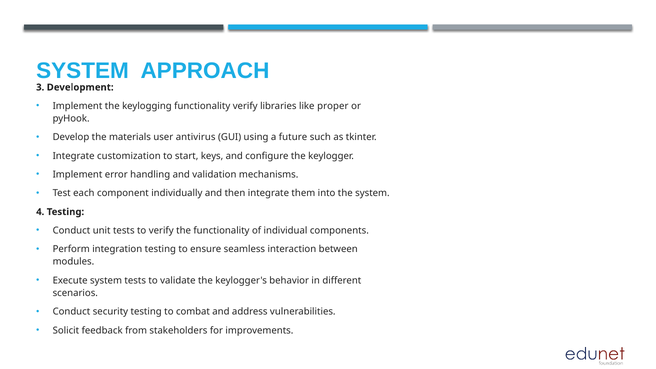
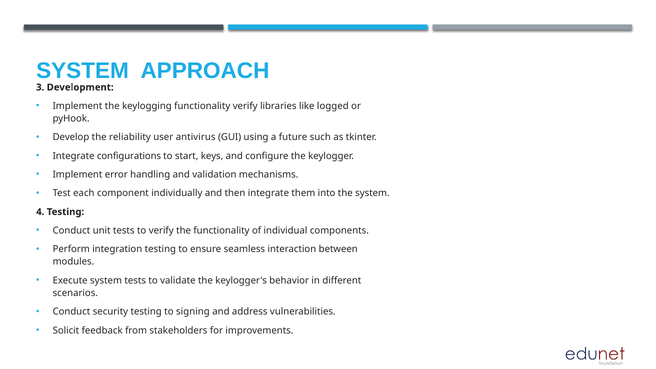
proper: proper -> logged (333, 106)
materials: materials -> reliability (130, 137)
customization: customization -> configurations (129, 156)
combat: combat -> signing (193, 312)
